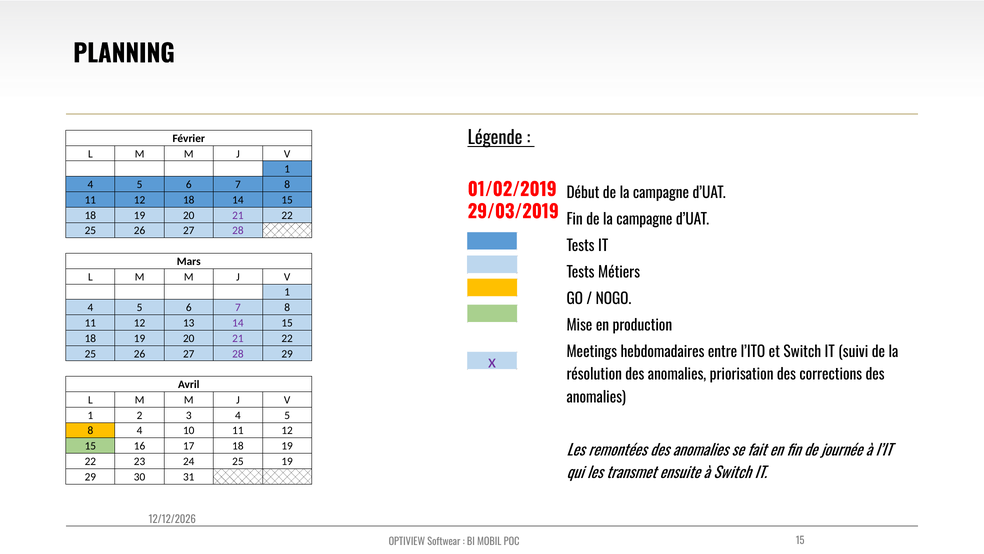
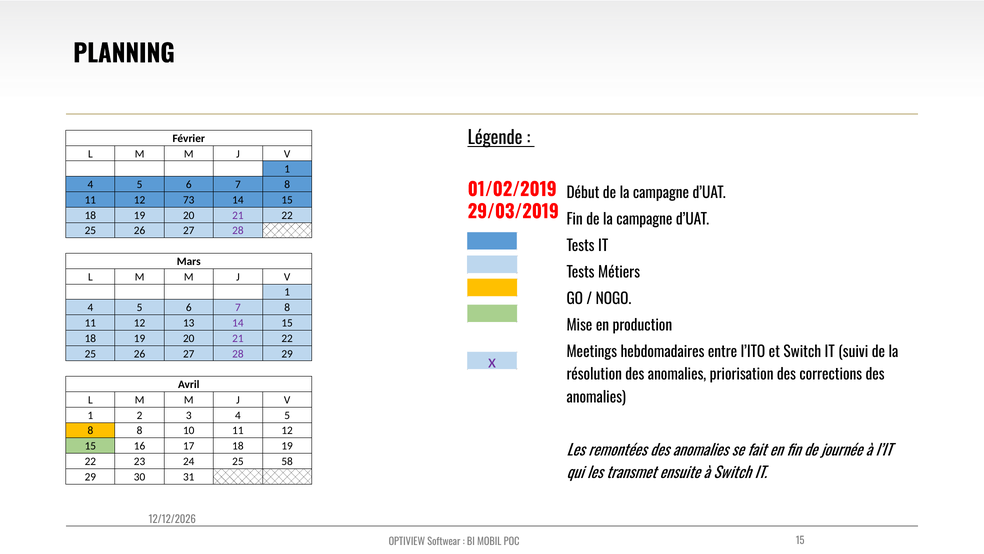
12 18: 18 -> 73 (189, 200)
8 4: 4 -> 8 (140, 430)
25 19: 19 -> 58 (287, 461)
